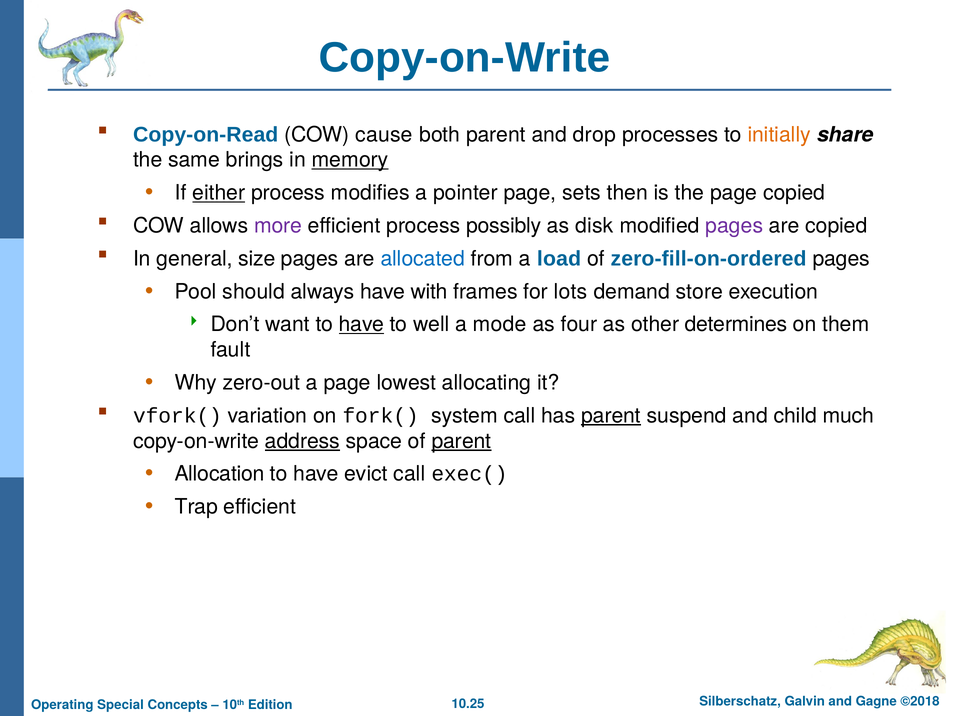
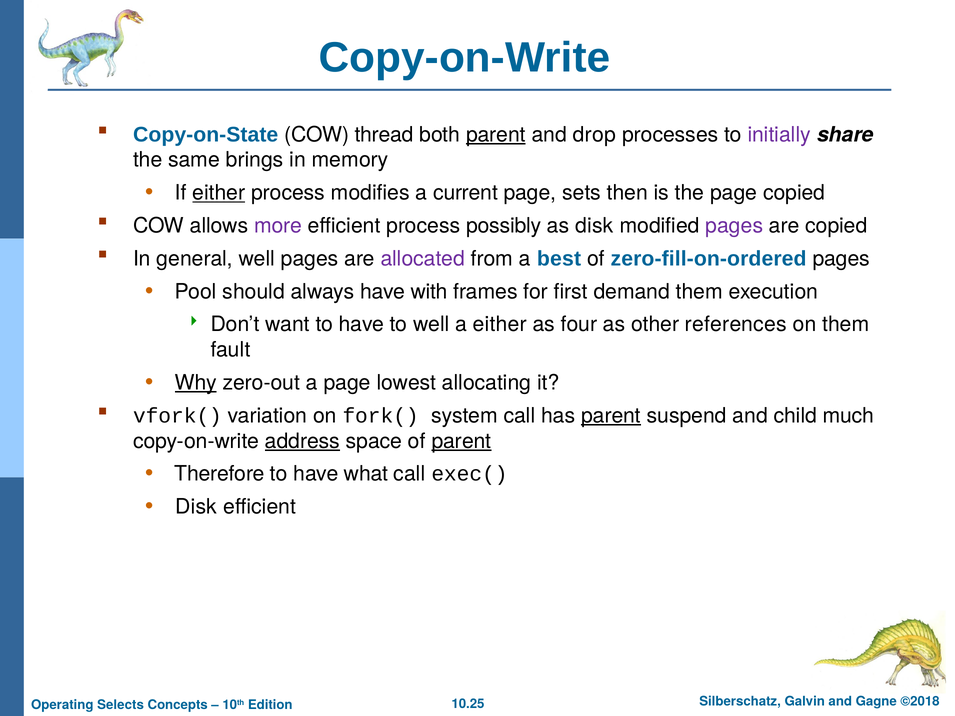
Copy-on-Read: Copy-on-Read -> Copy-on-State (206, 135)
cause: cause -> thread (384, 135)
parent underline: none -> present (496, 135)
initially colour: orange -> purple (779, 135)
memory underline: present -> none (350, 160)
pointer: pointer -> current (466, 193)
general size: size -> well (257, 259)
allocated colour: blue -> purple (423, 259)
load: load -> best (559, 259)
lots: lots -> first (571, 292)
demand store: store -> them (699, 292)
have underline: present -> none (362, 325)
a mode: mode -> either (500, 325)
determines: determines -> references (736, 325)
Why underline: none -> present (196, 383)
Allocation: Allocation -> Therefore (220, 474)
evict: evict -> what (366, 474)
Trap: Trap -> Disk (196, 507)
Special: Special -> Selects (121, 705)
